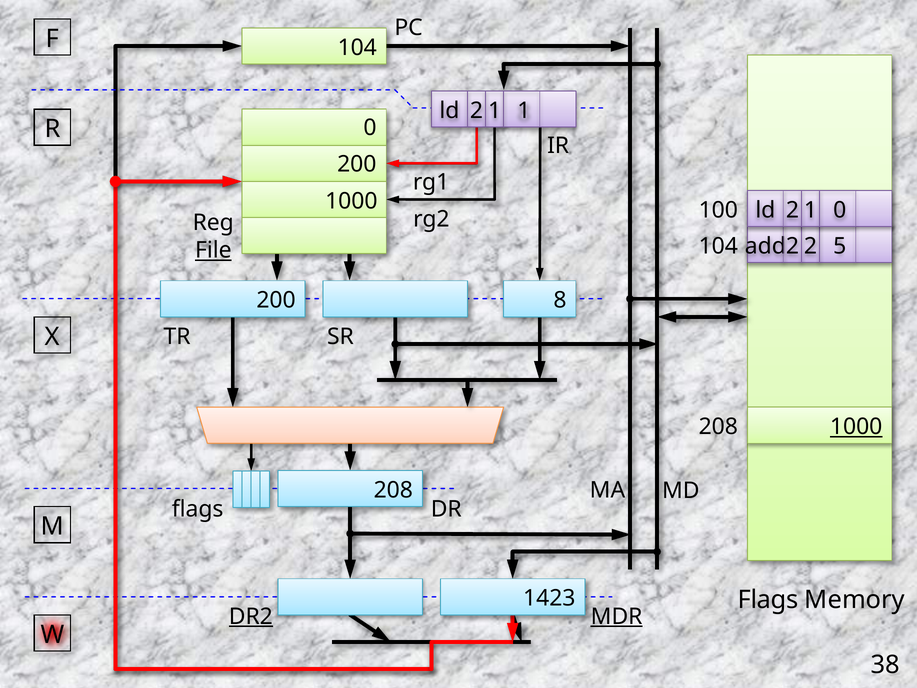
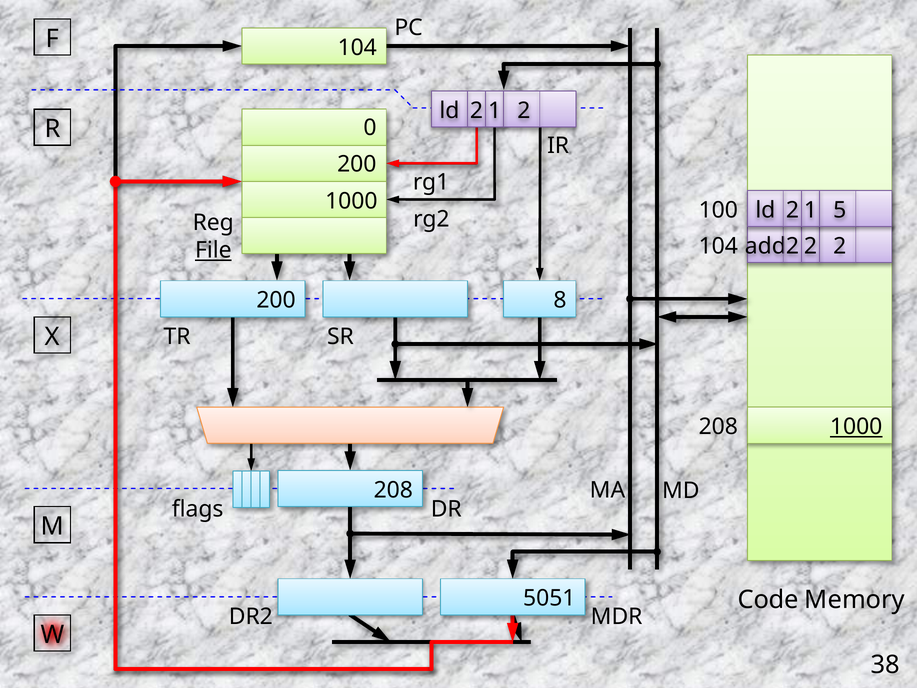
1: 1 -> 2 (524, 111)
0: 0 -> 5 (840, 210)
5: 5 -> 2 (840, 246)
1423: 1423 -> 5051 (549, 598)
Flags: Flags -> Code (768, 600)
DR2 underline: present -> none (251, 616)
MDR underline: present -> none (617, 616)
